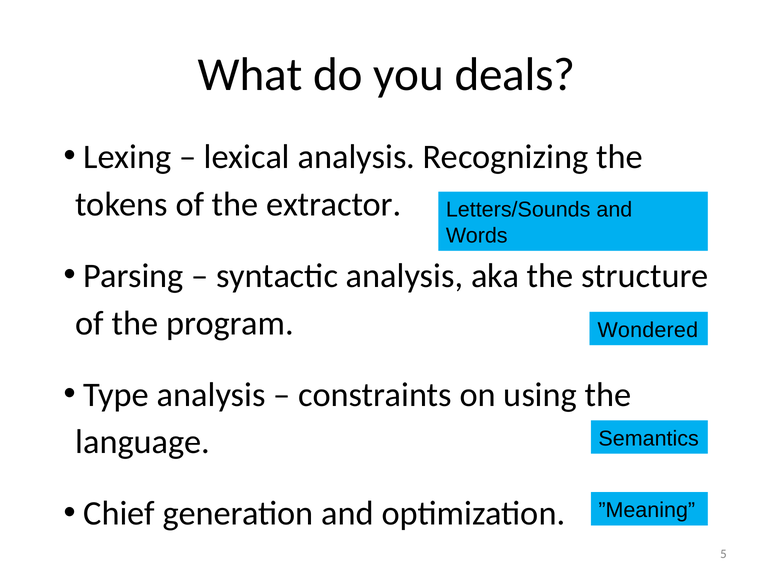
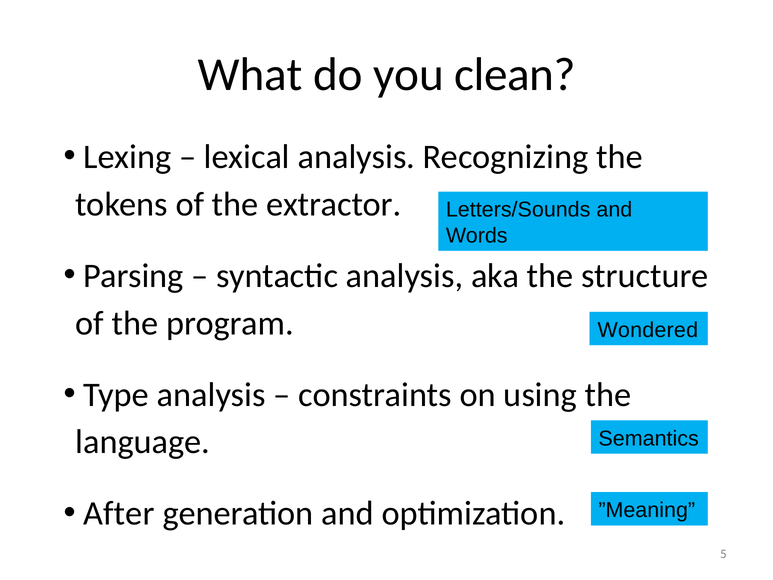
deals: deals -> clean (515, 75)
Chief: Chief -> After (119, 513)
